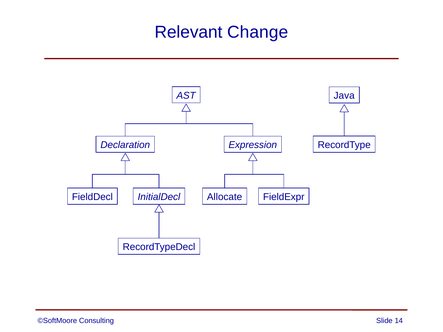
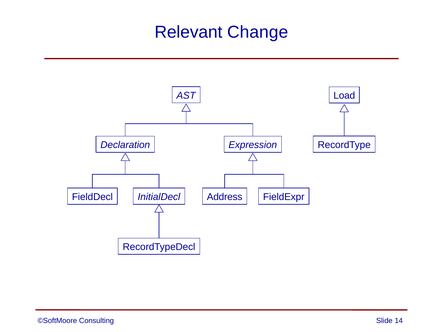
Java: Java -> Load (344, 96)
Allocate: Allocate -> Address (225, 197)
